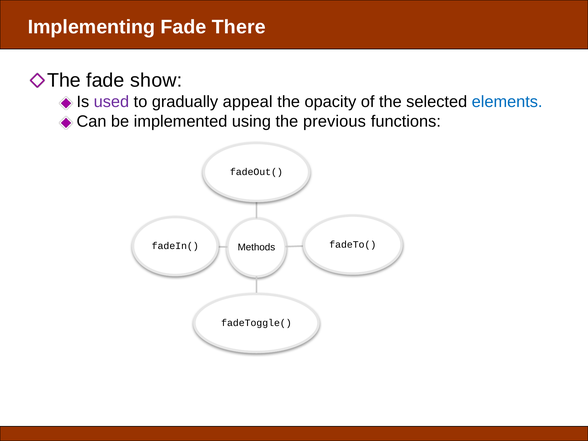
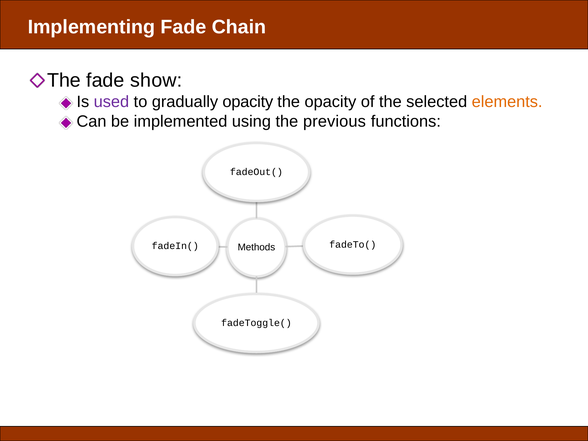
There: There -> Chain (239, 27)
gradually appeal: appeal -> opacity (248, 102)
elements colour: blue -> orange (507, 102)
